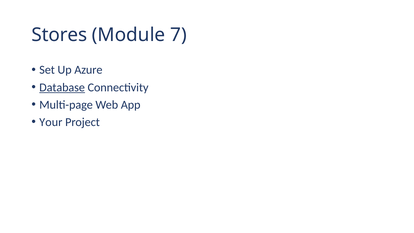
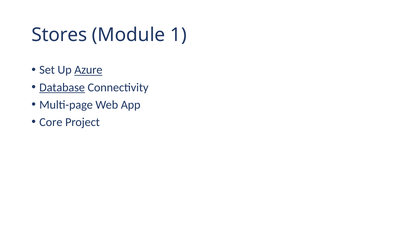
7: 7 -> 1 (178, 35)
Azure underline: none -> present (88, 70)
Your: Your -> Core (51, 122)
